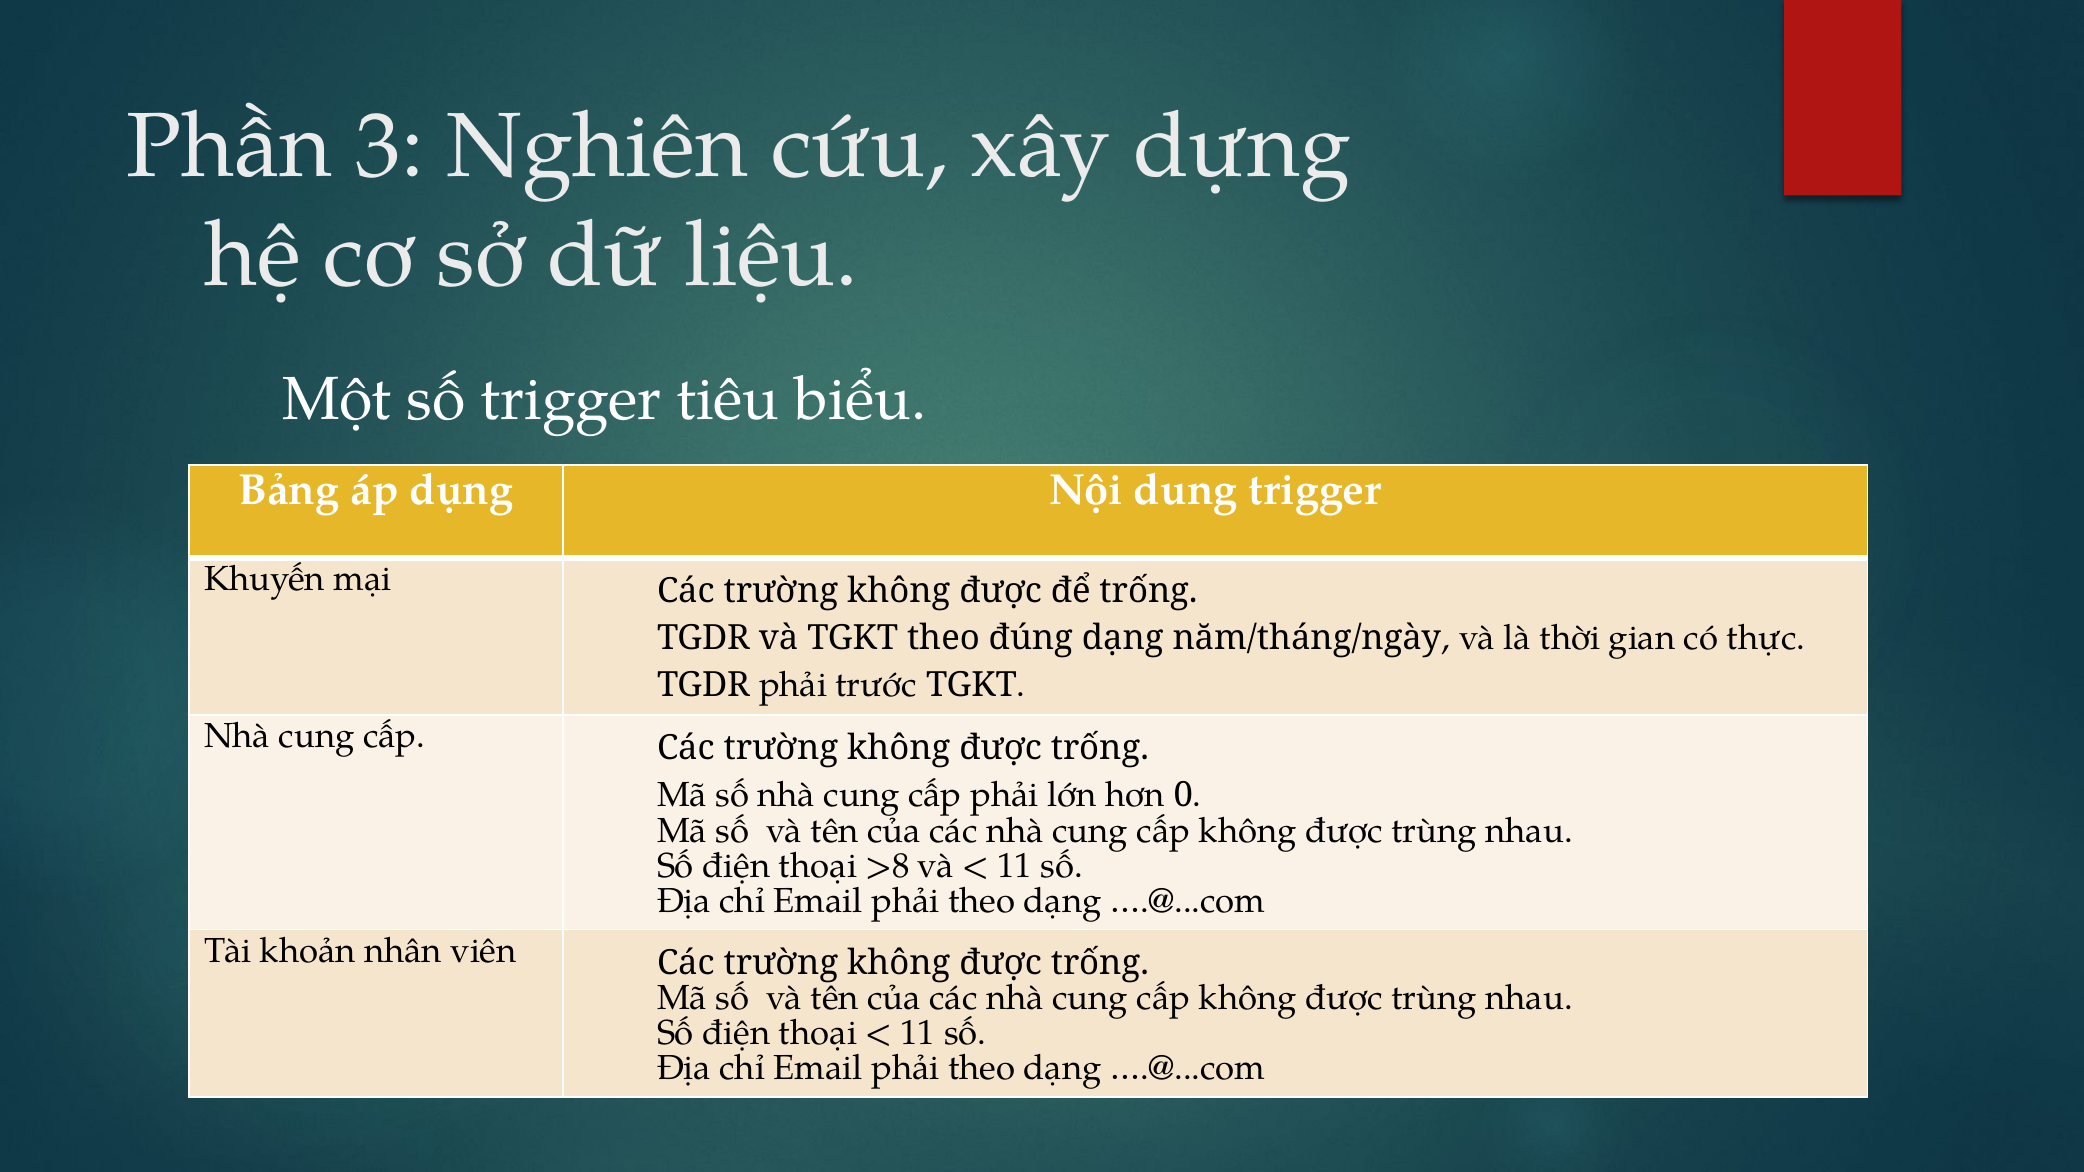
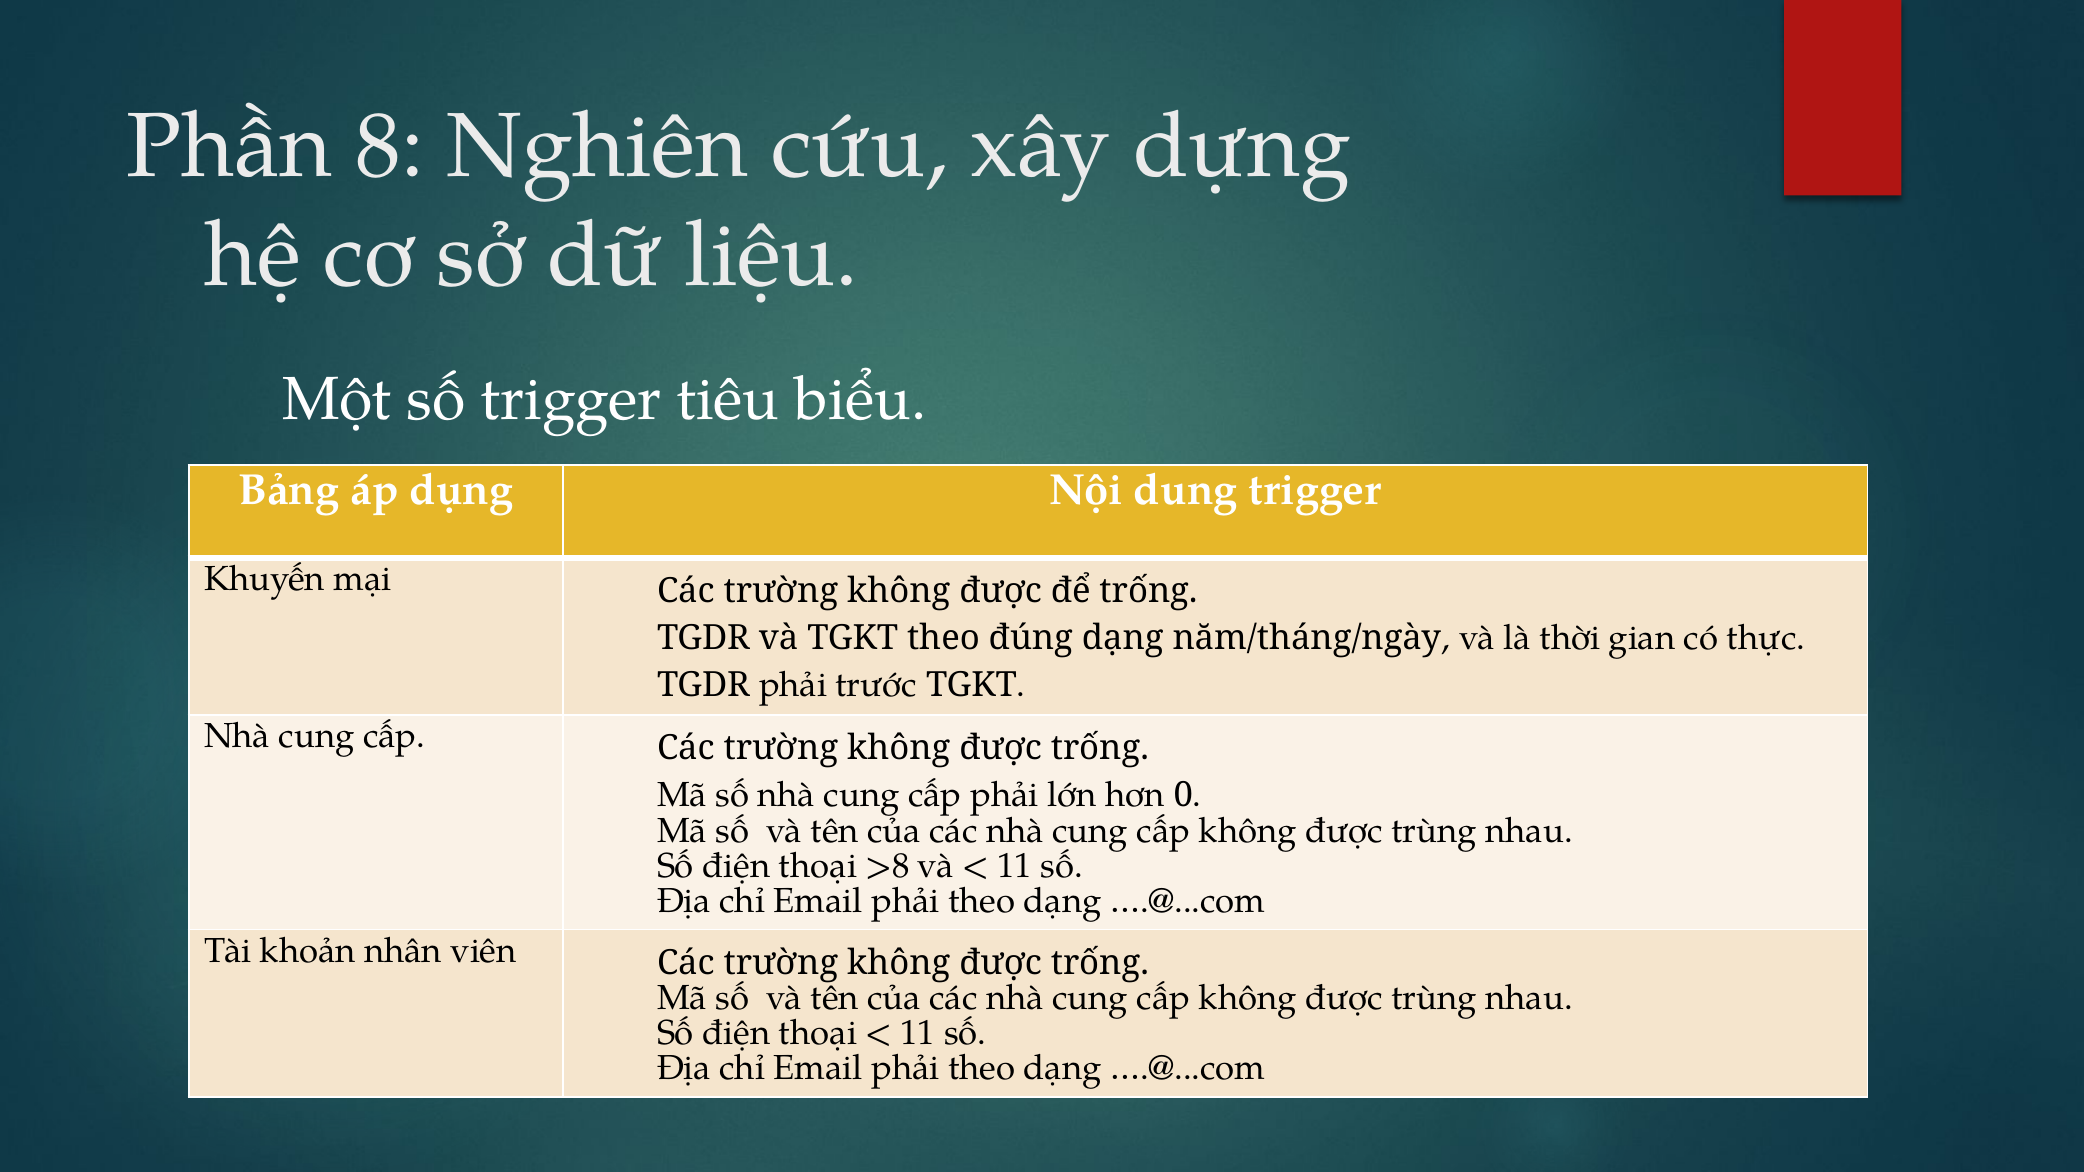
3: 3 -> 8 (390, 146)
